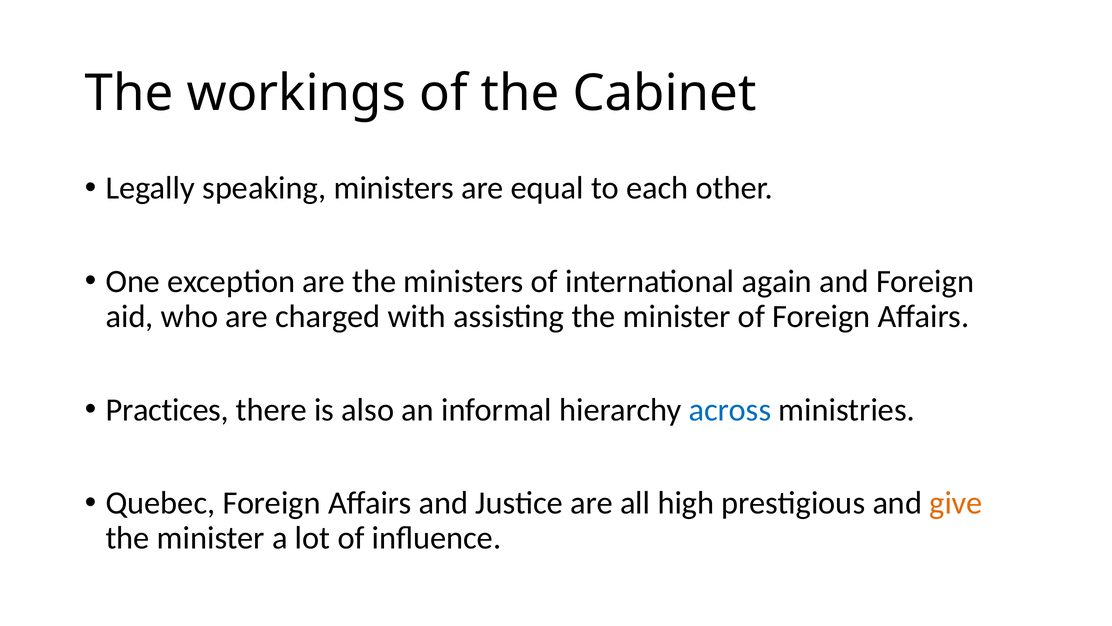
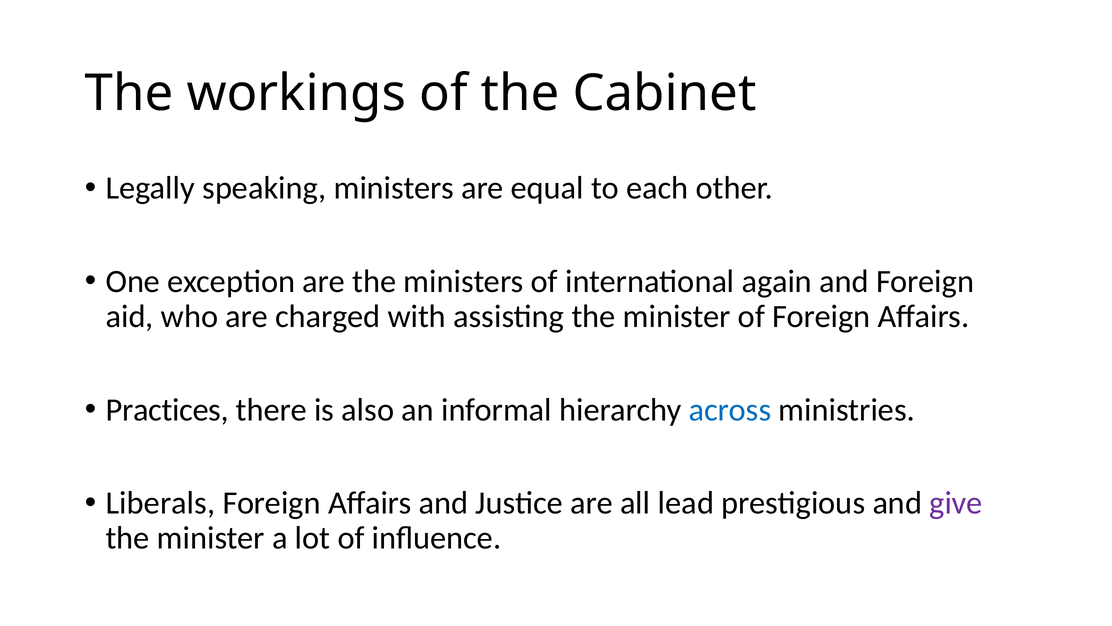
Quebec: Quebec -> Liberals (160, 503)
high: high -> lead (686, 503)
give colour: orange -> purple (956, 503)
